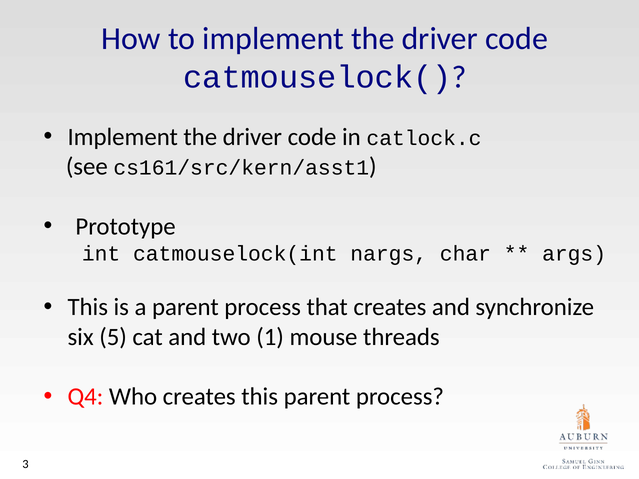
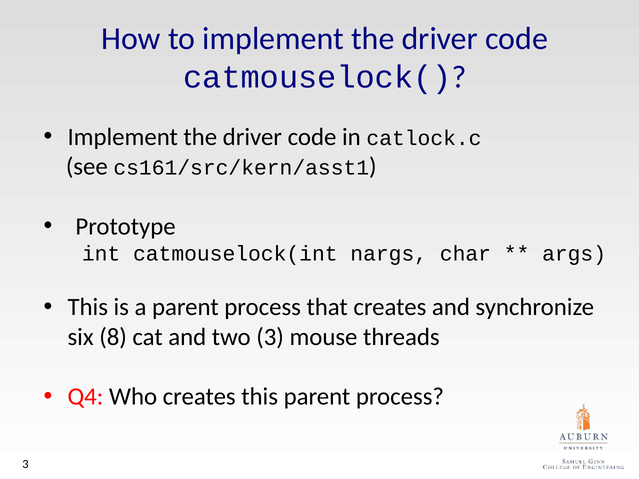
5: 5 -> 8 (113, 337)
two 1: 1 -> 3 (270, 337)
